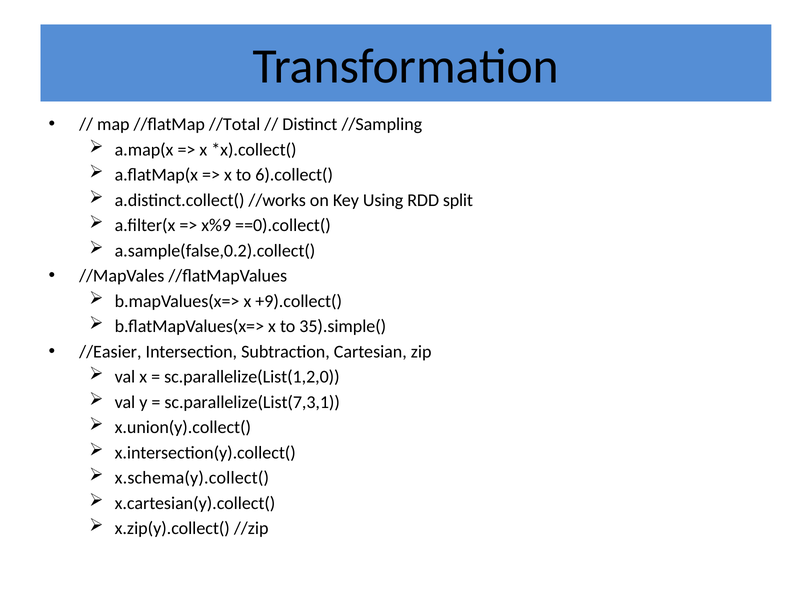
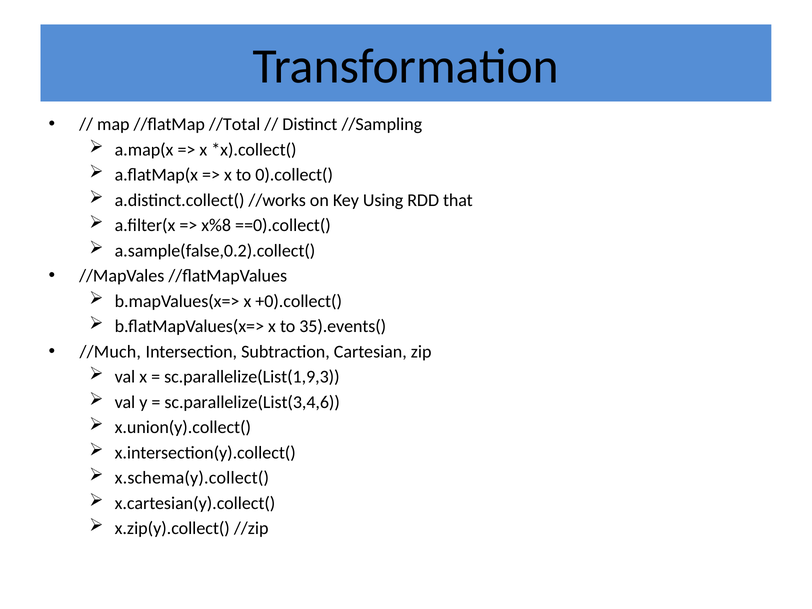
6).collect(: 6).collect( -> 0).collect( (294, 175)
split: split -> that (458, 200)
x%9: x%9 -> x%8 (216, 225)
+9).collect(: +9).collect( -> +0).collect( (299, 301)
35).simple(: 35).simple( -> 35).events( (343, 326)
//Easier: //Easier -> //Much (110, 352)
sc.parallelize(List(1,2,0: sc.parallelize(List(1,2,0 -> sc.parallelize(List(1,9,3 (252, 377)
sc.parallelize(List(7,3,1: sc.parallelize(List(7,3,1 -> sc.parallelize(List(3,4,6 (252, 402)
